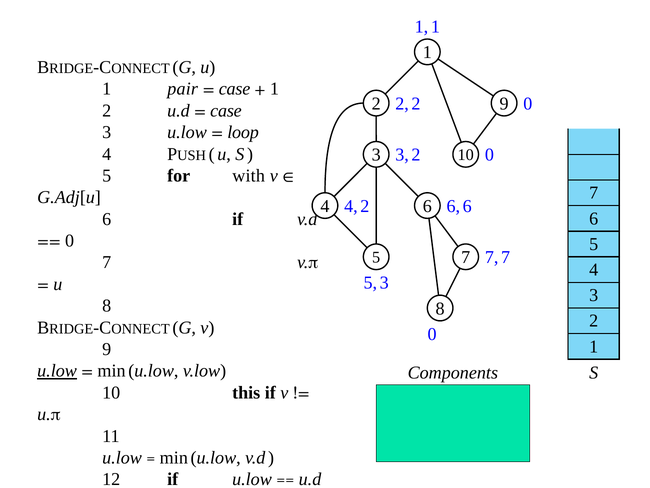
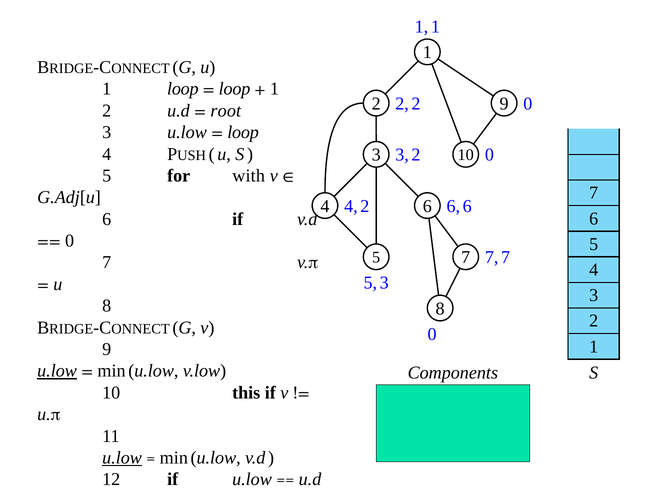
1 pair: pair -> loop (183, 89)
case: case -> loop (235, 89)
case: case -> root (226, 111)
u.low underline: none -> present (122, 457)
